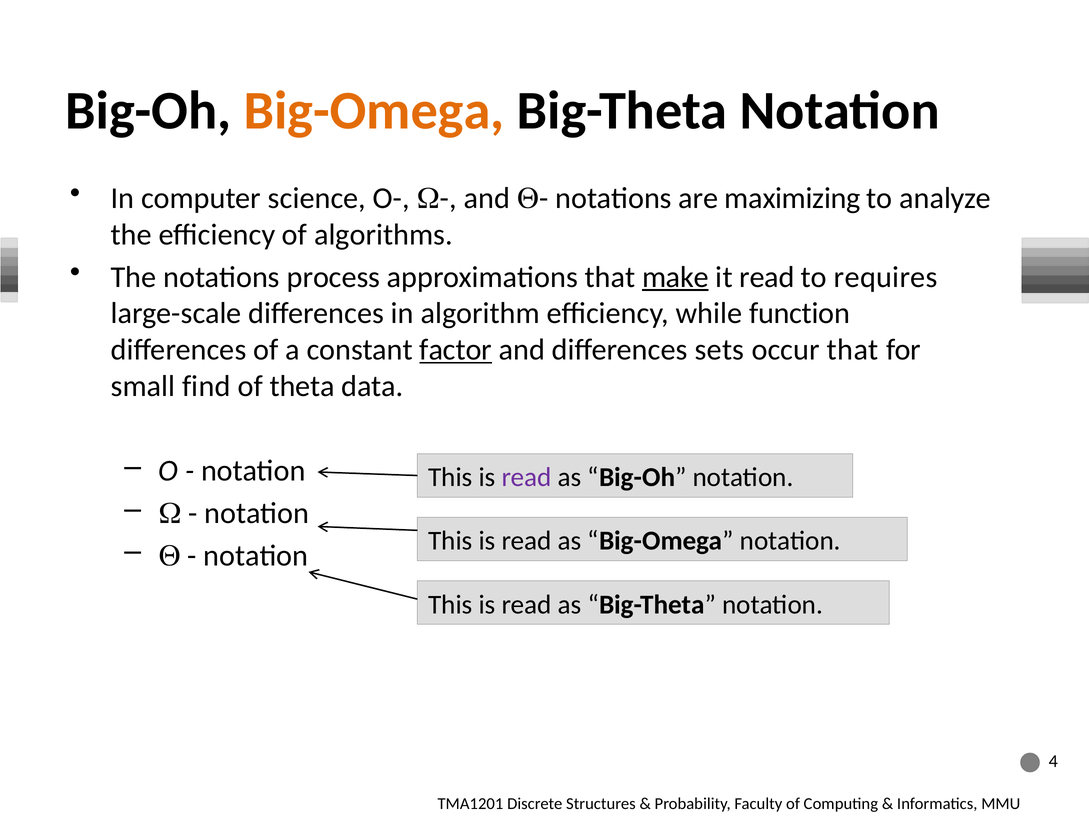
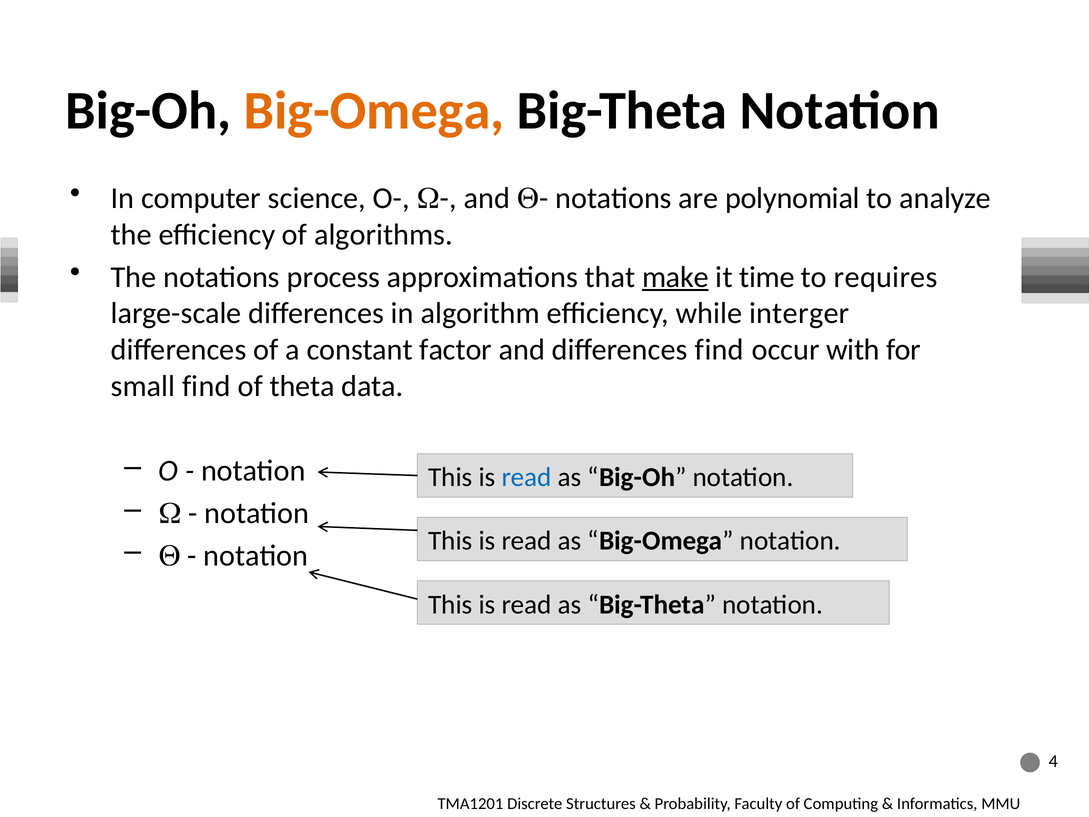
maximizing: maximizing -> polynomial (792, 198)
it read: read -> time (767, 277)
function: function -> interger (799, 313)
factor underline: present -> none (456, 350)
differences sets: sets -> find (719, 350)
occur that: that -> with (853, 350)
read colour: purple -> blue (527, 477)
